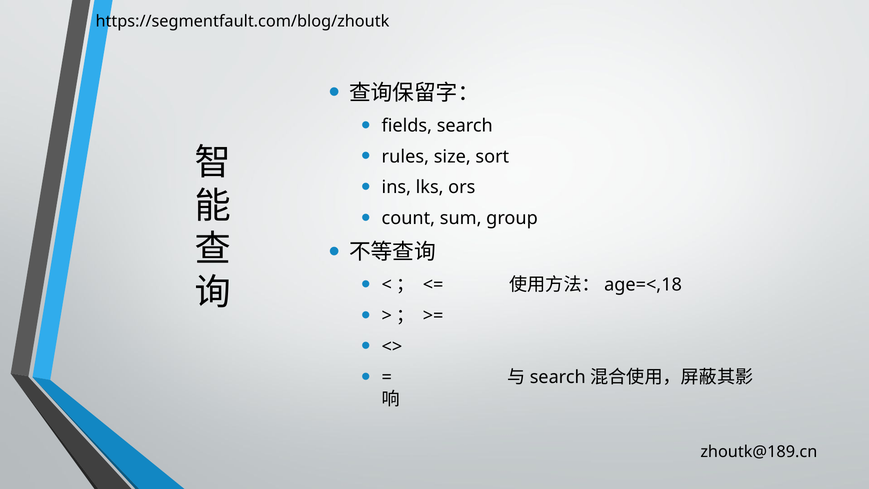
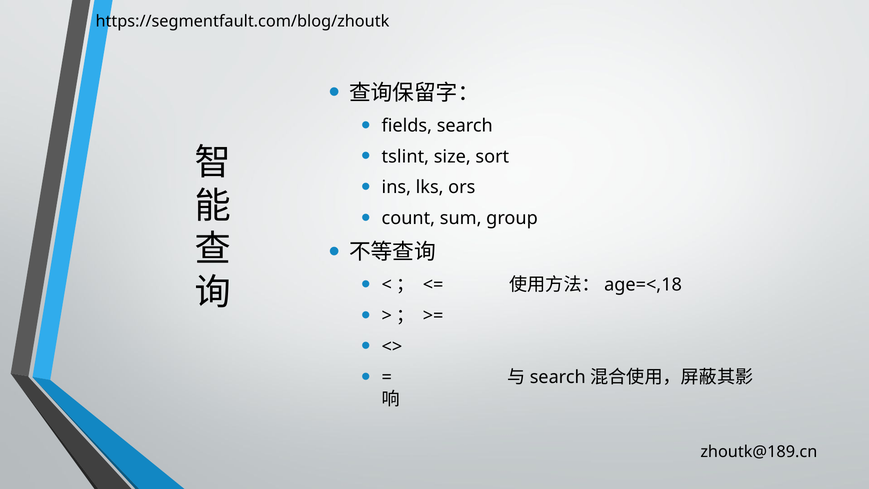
rules: rules -> tslint (405, 157)
